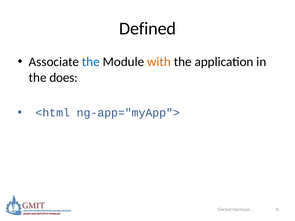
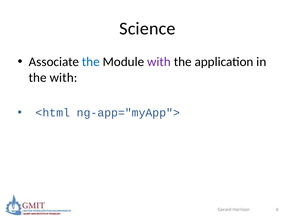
Defined: Defined -> Science (147, 29)
with colour: orange -> purple (159, 62)
the does: does -> with (64, 78)
